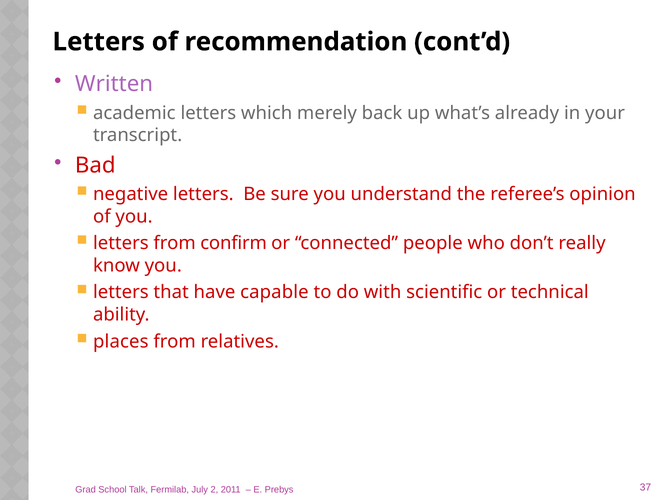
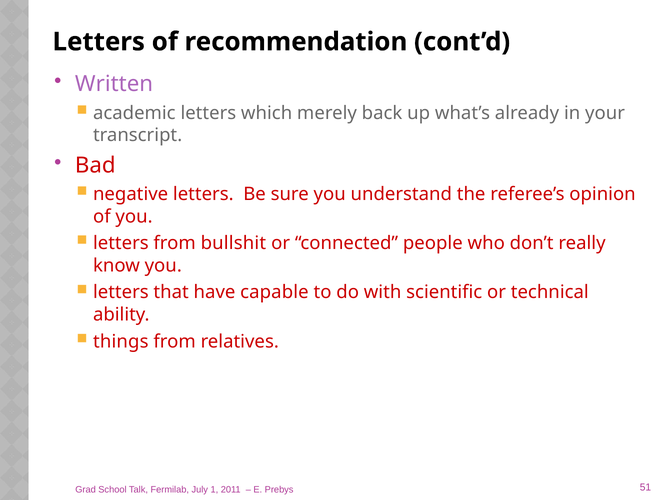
confirm: confirm -> bullshit (233, 243)
places: places -> things (121, 342)
2: 2 -> 1 (214, 490)
37: 37 -> 51 (645, 488)
